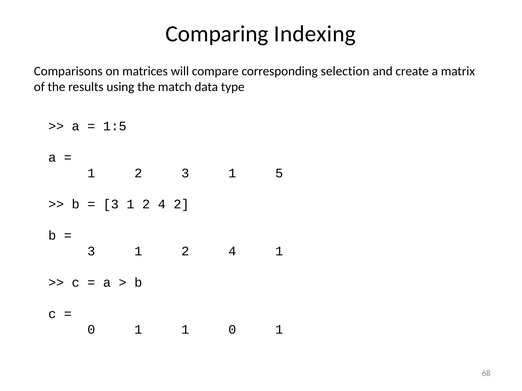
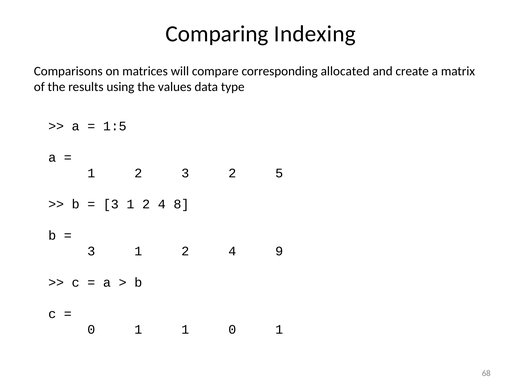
selection: selection -> allocated (345, 71)
match: match -> values (175, 87)
2 3 1: 1 -> 2 (232, 173)
4 2: 2 -> 8 (181, 205)
4 1: 1 -> 9 (279, 252)
